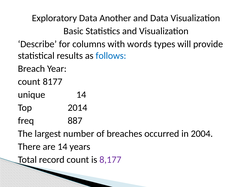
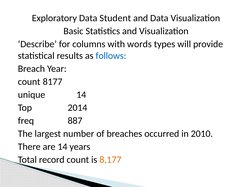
Another: Another -> Student (115, 18)
2004: 2004 -> 2010 (202, 133)
8,177 colour: purple -> orange (110, 159)
